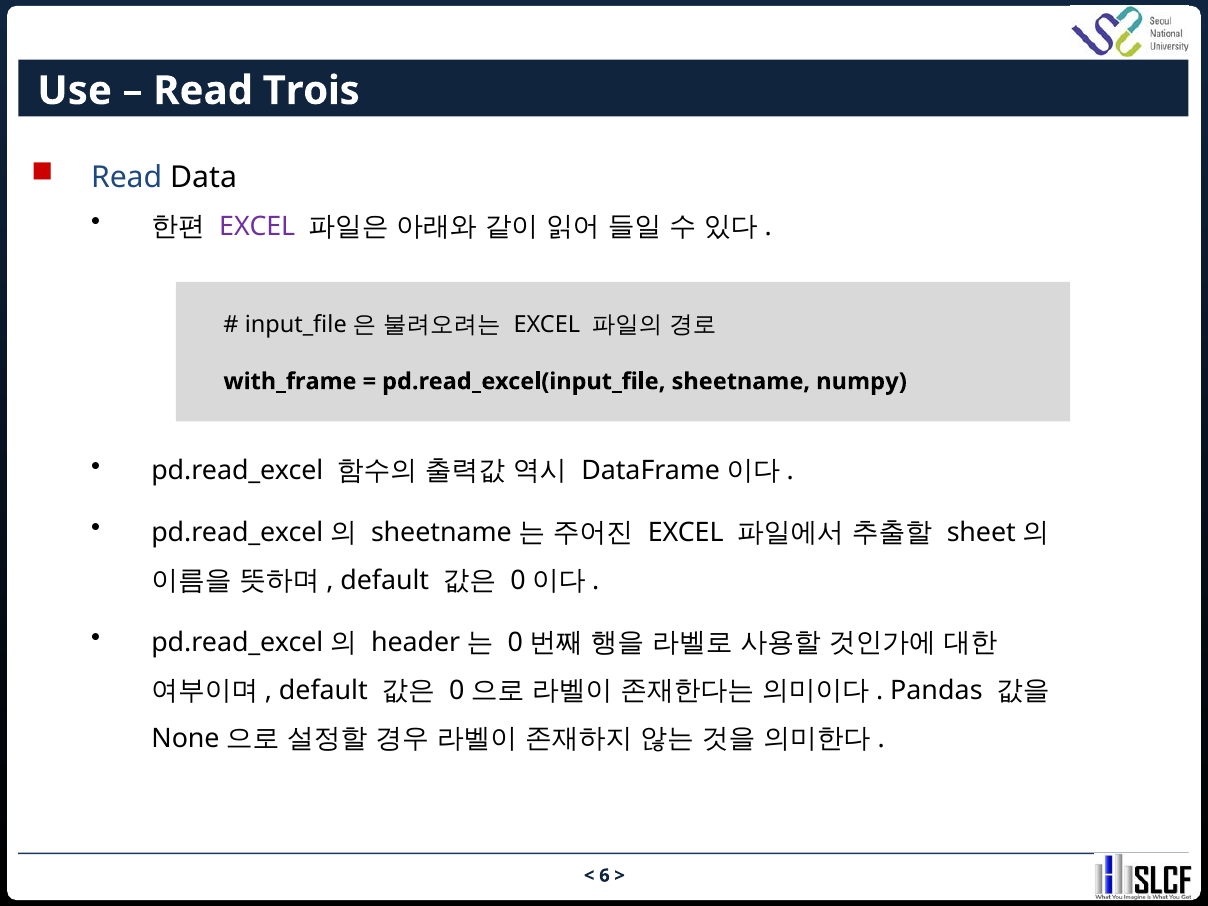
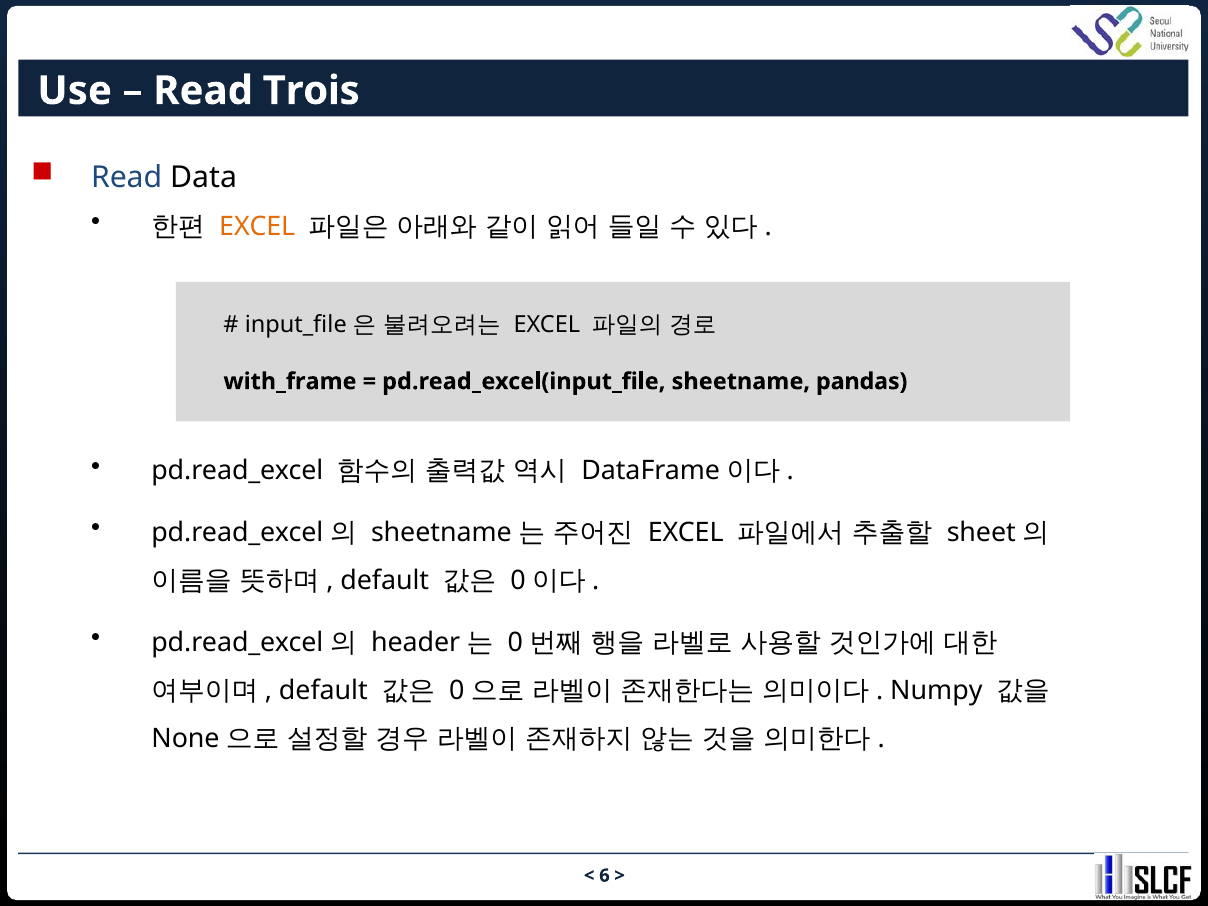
EXCEL colour: purple -> orange (257, 227)
numpy: numpy -> pandas (862, 381)
Pandas: Pandas -> Numpy (936, 691)
